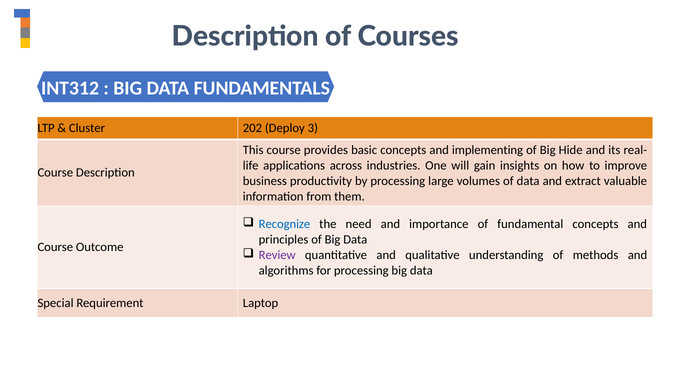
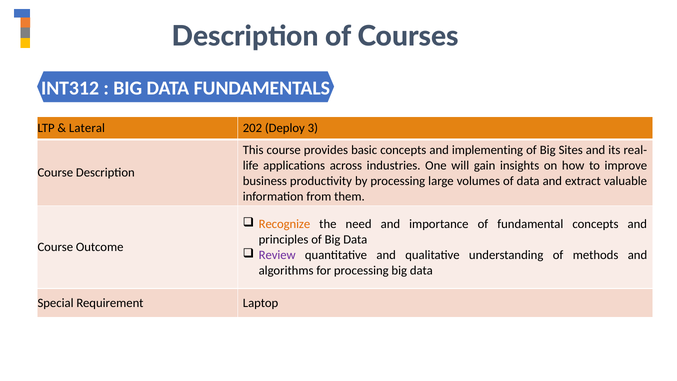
Cluster: Cluster -> Lateral (87, 128)
Hide: Hide -> Sites (571, 150)
Recognize colour: blue -> orange (284, 224)
